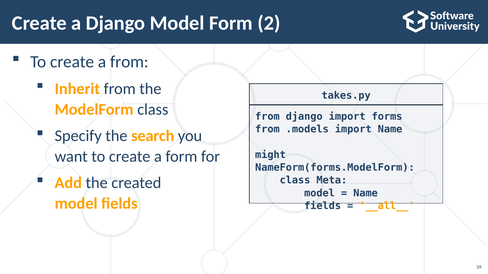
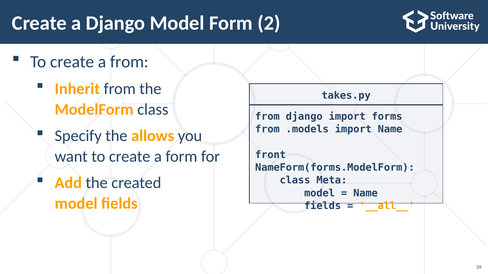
search: search -> allows (153, 136)
might: might -> front (270, 155)
